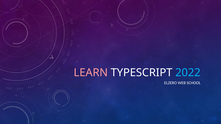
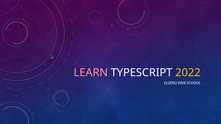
2022 colour: light blue -> yellow (188, 73)
